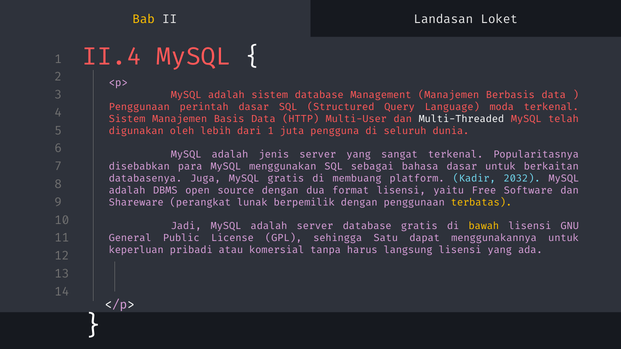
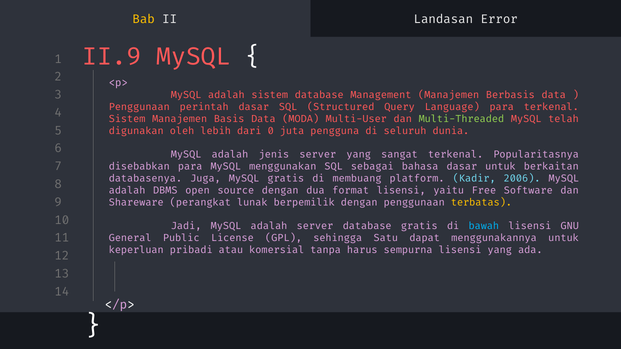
Loket: Loket -> Error (499, 19)
II.4: II.4 -> II.9 (112, 57)
Language moda: moda -> para (502, 107)
HTTP: HTTP -> MODA (301, 119)
Multi-Threaded colour: white -> light green (461, 119)
dari 1: 1 -> 0 (271, 131)
2032: 2032 -> 2006 (522, 179)
bawah colour: yellow -> light blue (484, 226)
langsung: langsung -> sempurna (408, 250)
